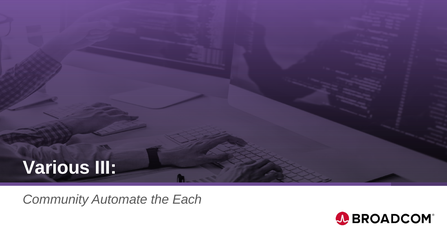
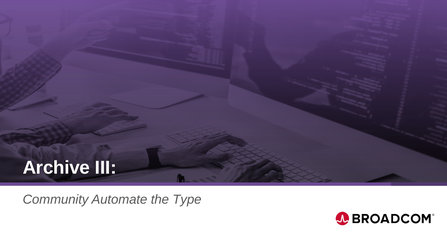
Various: Various -> Archive (56, 168)
Each: Each -> Type (187, 200)
